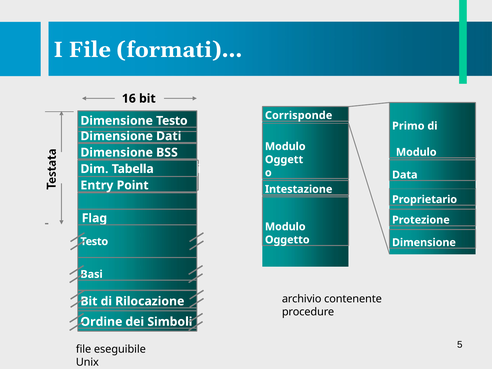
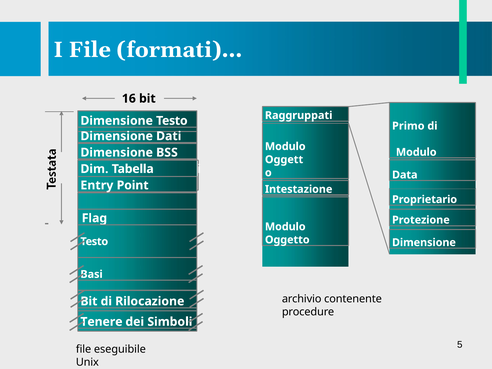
Corrisponde: Corrisponde -> Raggruppati (299, 115)
Ordine: Ordine -> Tenere (101, 322)
